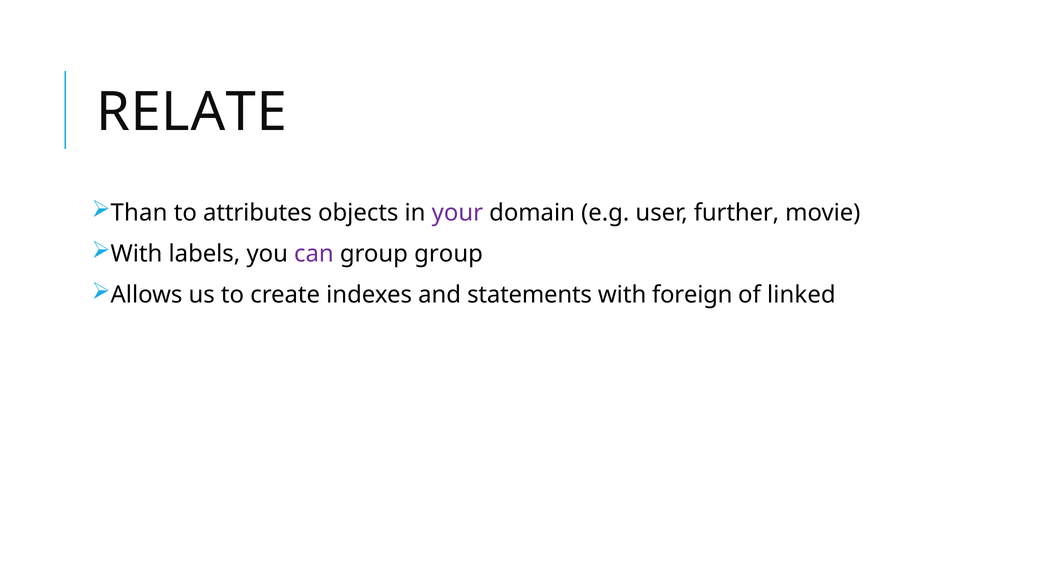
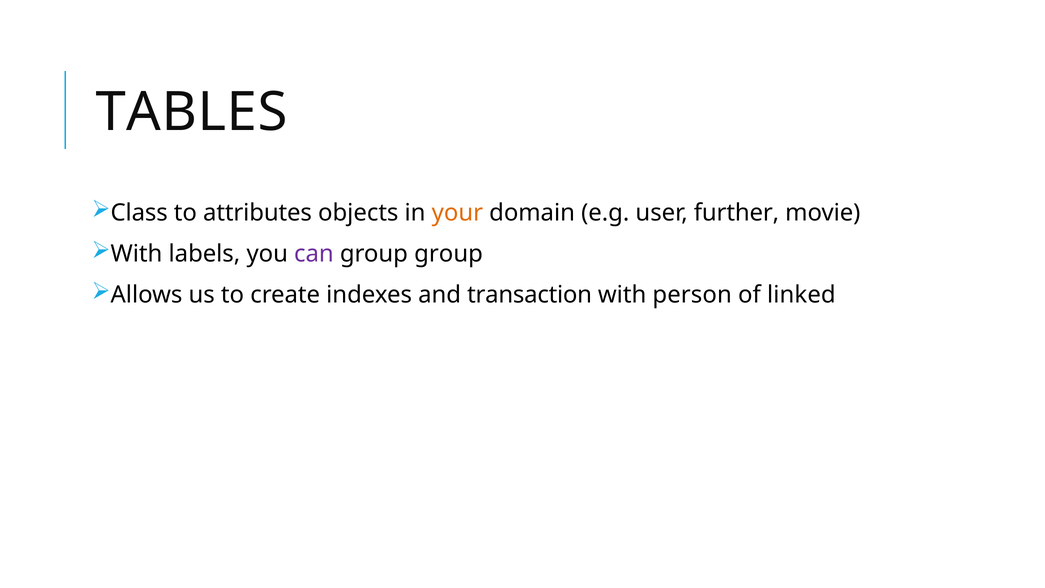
RELATE: RELATE -> TABLES (192, 112)
Than: Than -> Class (139, 213)
your colour: purple -> orange (457, 213)
statements: statements -> transaction (530, 295)
foreign: foreign -> person (692, 295)
